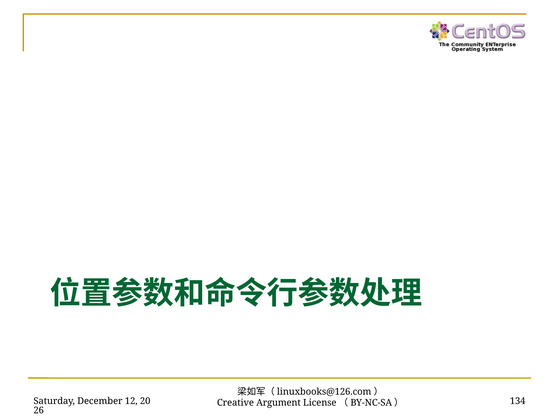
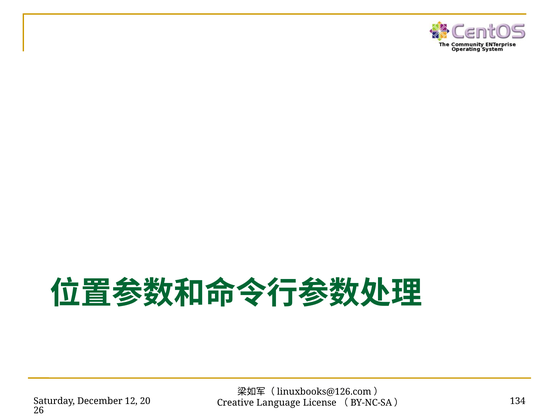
Argument: Argument -> Language (278, 402)
